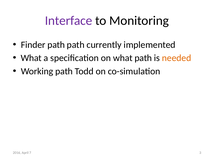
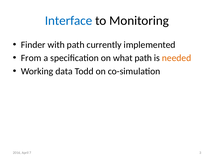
Interface colour: purple -> blue (69, 21)
Finder path: path -> with (56, 45)
What: What -> From (31, 58)
Working path: path -> data (64, 72)
